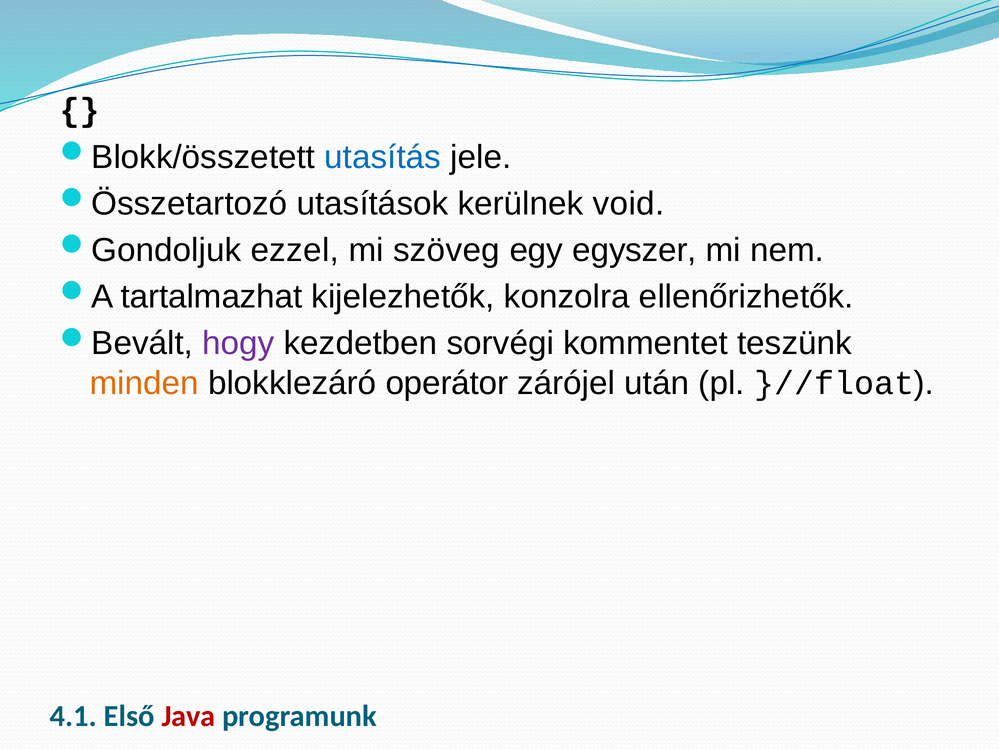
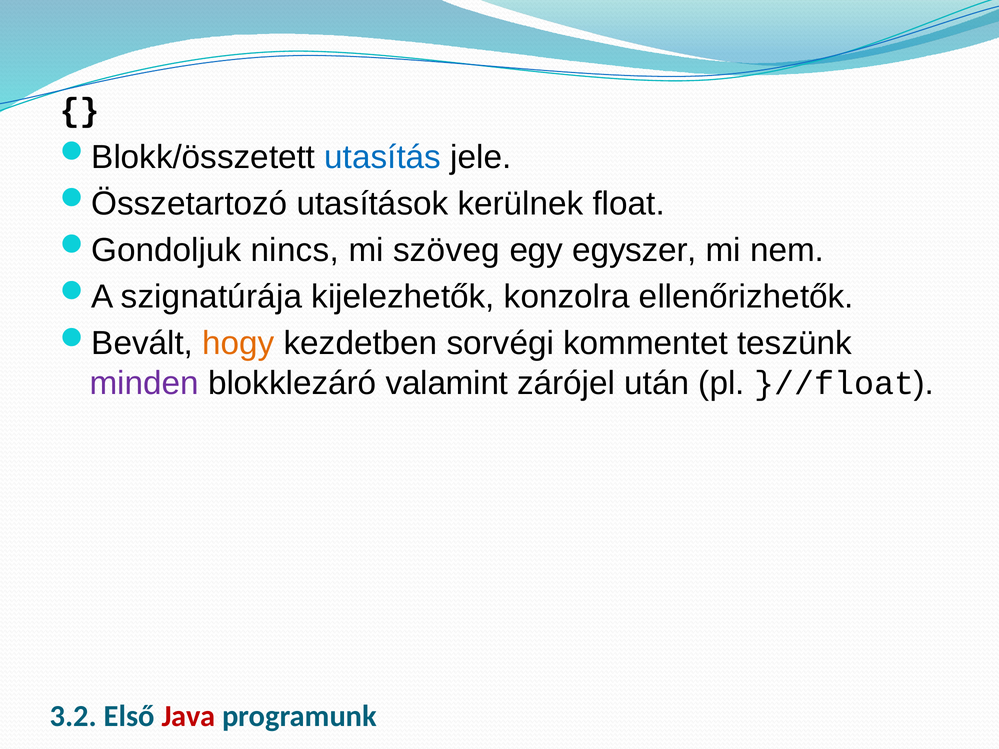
void: void -> float (629, 204)
ezzel: ezzel -> nincs (295, 250)
tartalmazhat: tartalmazhat -> szignatúrája (211, 297)
hogy colour: purple -> orange (238, 344)
minden colour: orange -> purple (144, 383)
operátor: operátor -> valamint (447, 383)
4.1: 4.1 -> 3.2 (73, 716)
